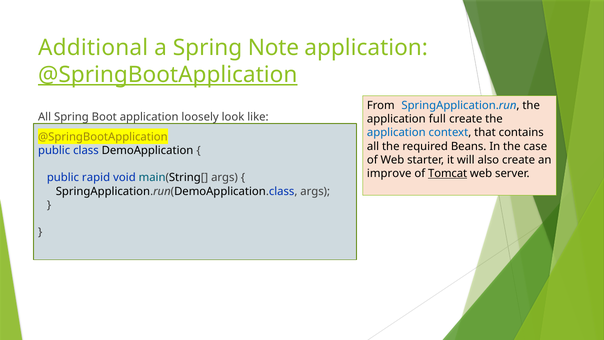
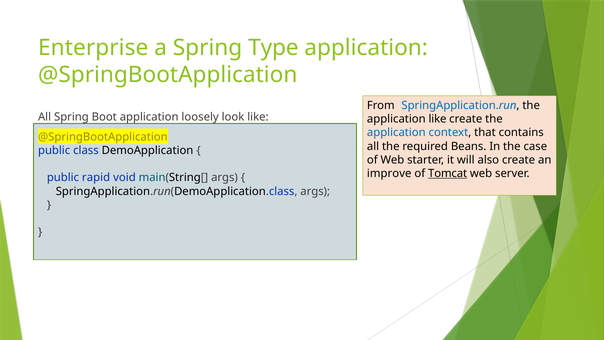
Additional: Additional -> Enterprise (93, 48)
Note: Note -> Type (273, 48)
@SpringBootApplication underline: present -> none (168, 75)
application full: full -> like (437, 119)
